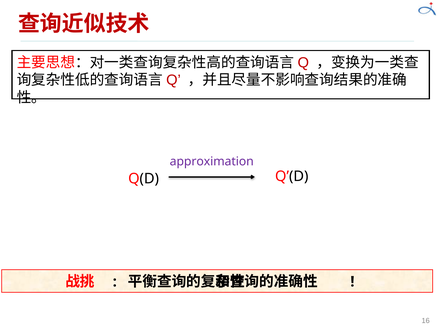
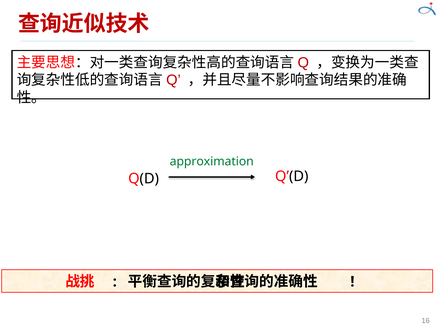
approximation colour: purple -> green (212, 161)
